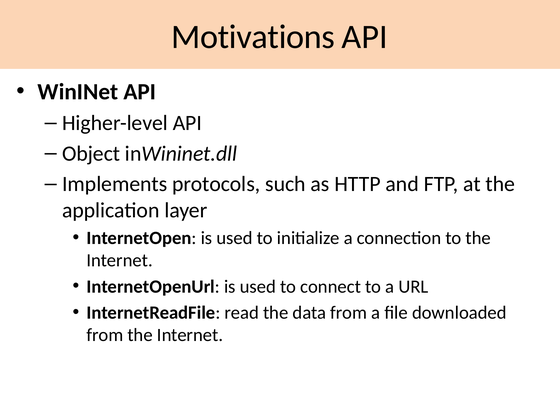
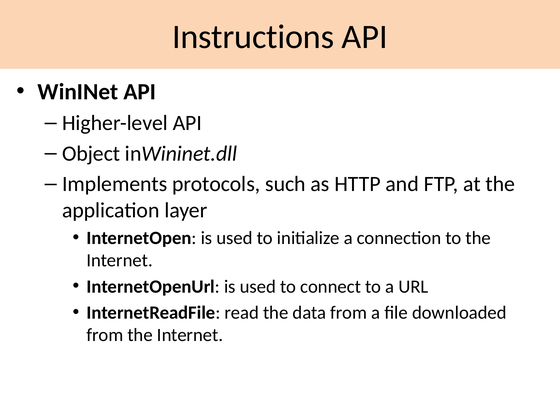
Motivations: Motivations -> Instructions (253, 37)
